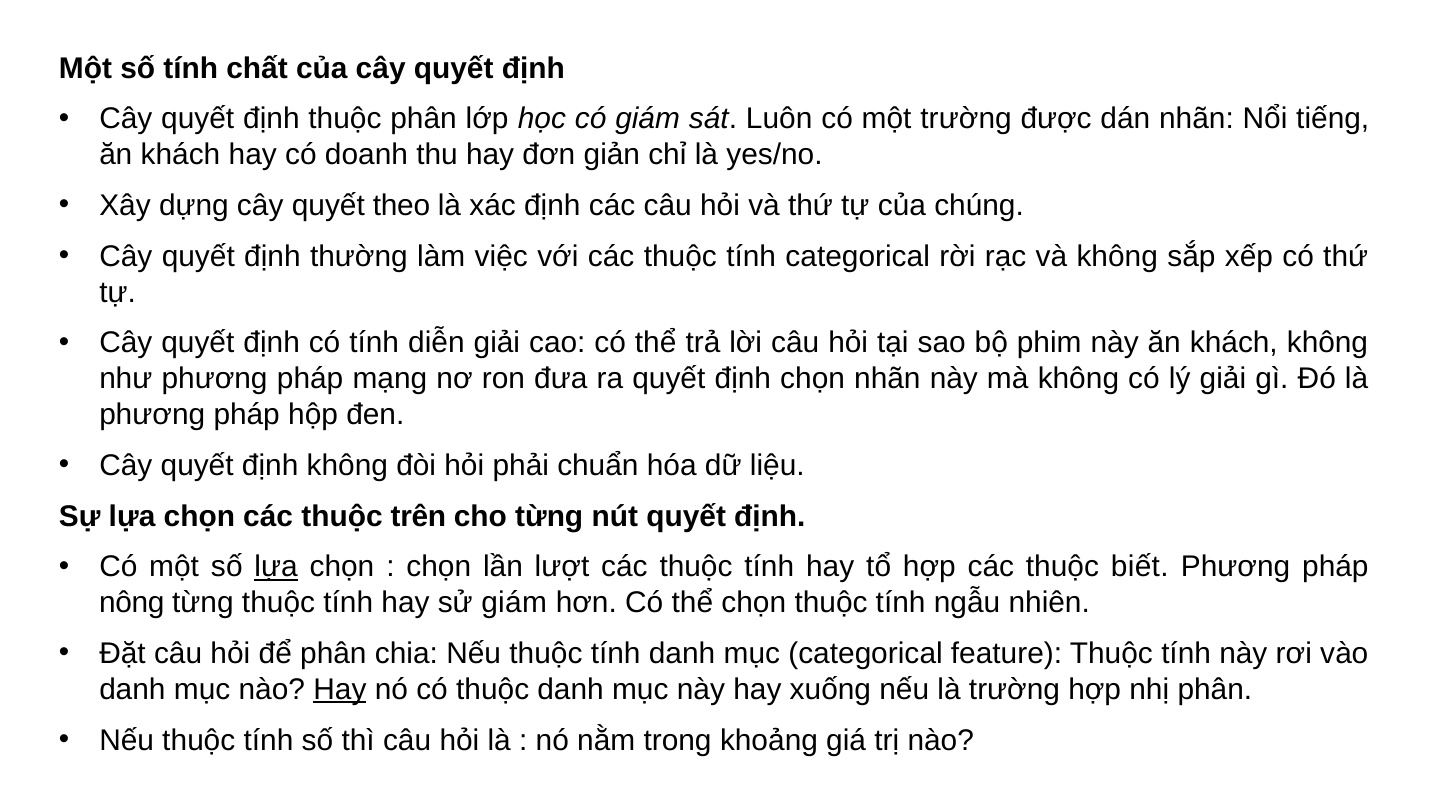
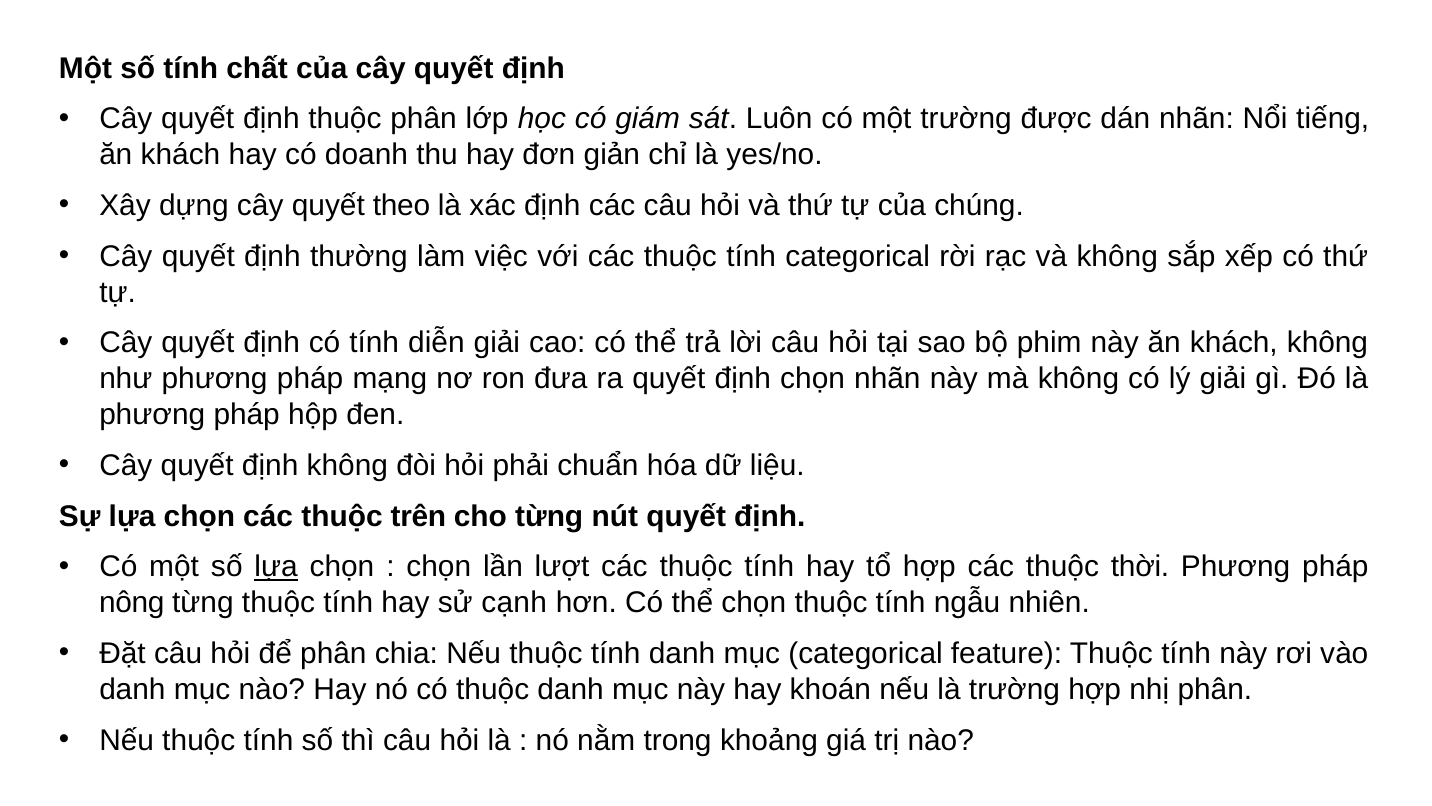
biết: biết -> thời (1140, 567)
sử giám: giám -> cạnh (514, 602)
Hay underline: present -> none (340, 689)
xuống: xuống -> khoán (830, 689)
